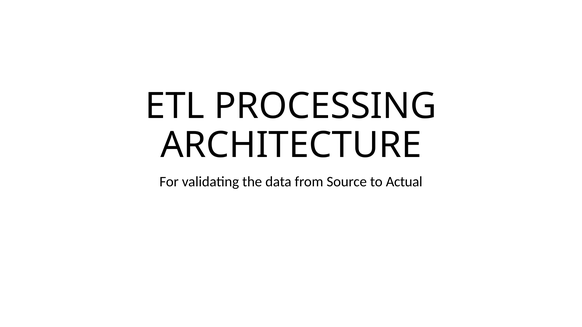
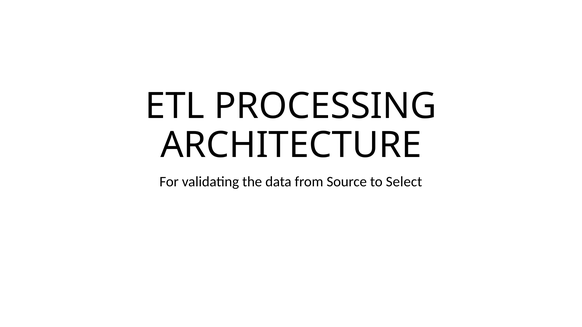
Actual: Actual -> Select (404, 182)
